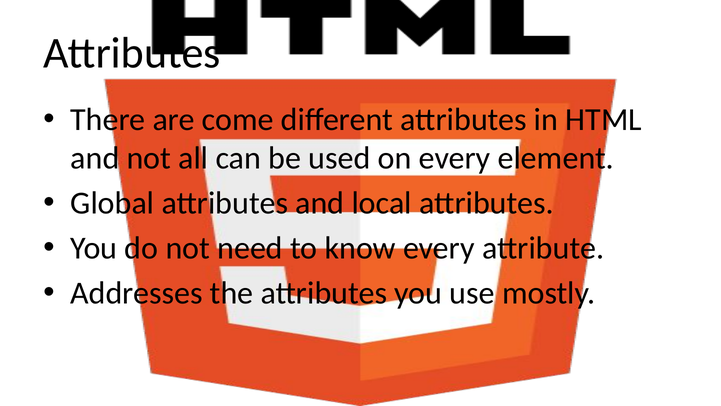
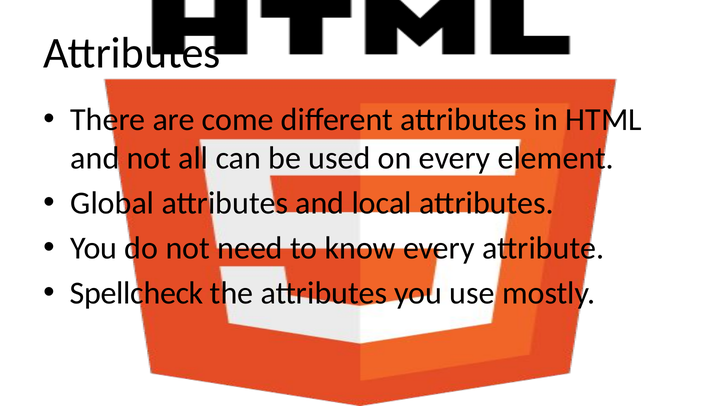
Addresses: Addresses -> Spellcheck (137, 293)
